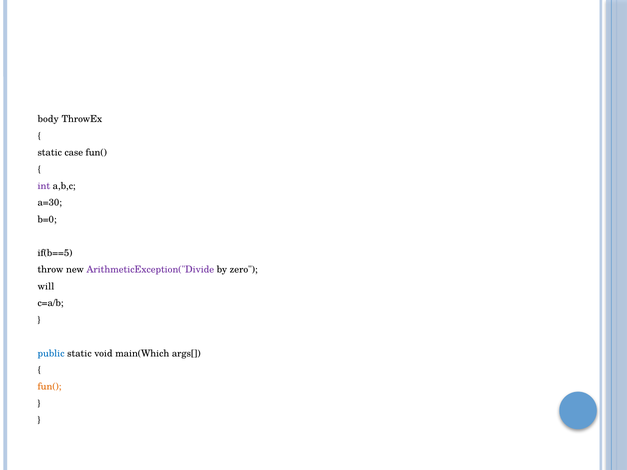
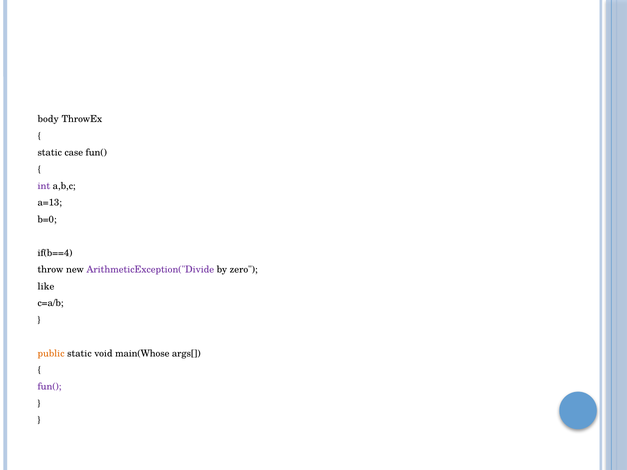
a=30: a=30 -> a=13 (50, 203)
if(b==5: if(b==5 -> if(b==4 (55, 253)
will: will -> like (46, 287)
public colour: blue -> orange (51, 354)
main(Which: main(Which -> main(Whose (142, 354)
fun( colour: orange -> purple (50, 387)
